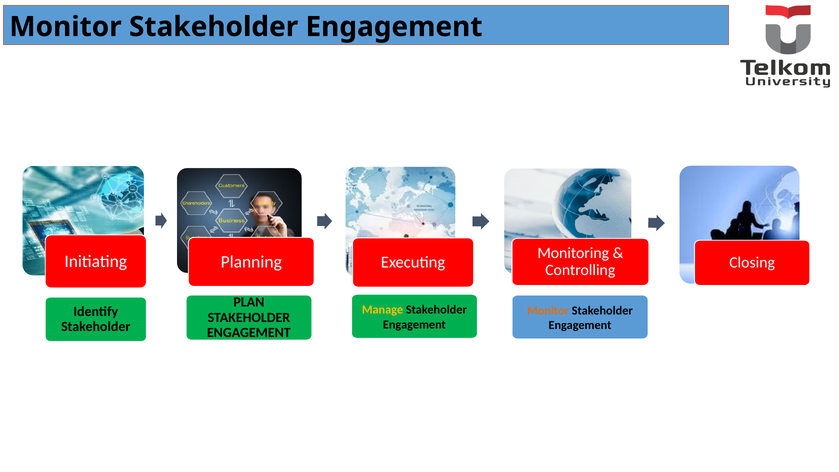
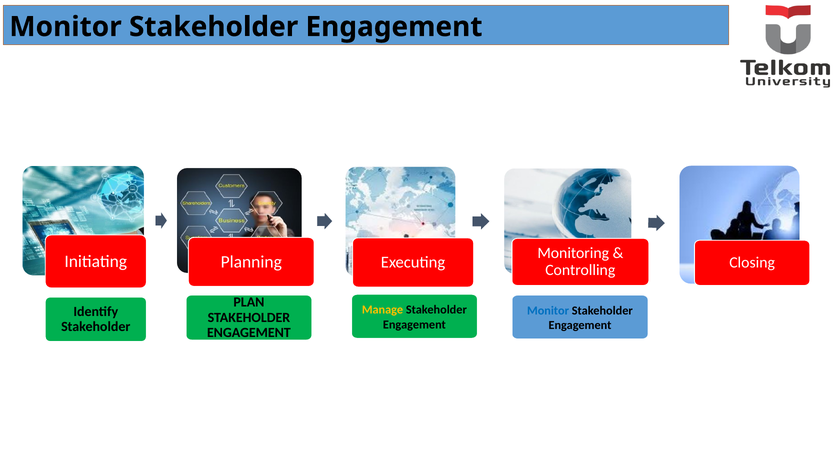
Monitor colour: orange -> blue (548, 310)
